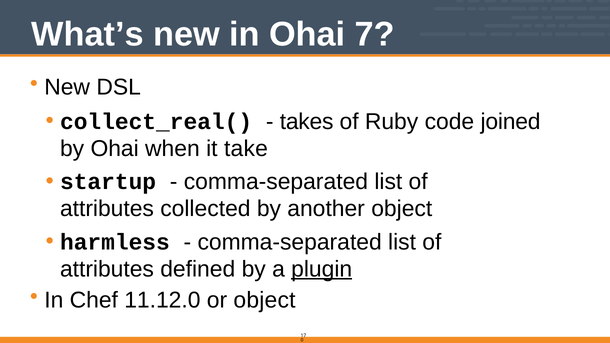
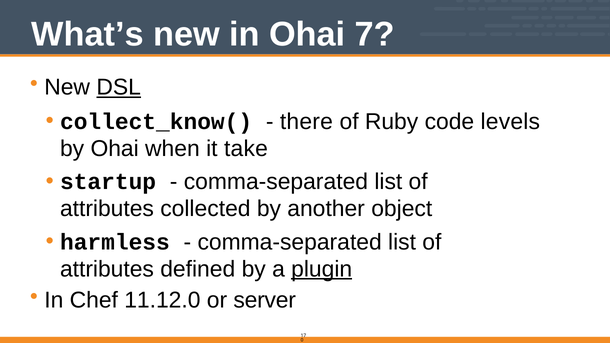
DSL underline: none -> present (119, 87)
collect_real(: collect_real( -> collect_know( (156, 122)
takes: takes -> there (306, 122)
joined: joined -> levels (510, 122)
or object: object -> server (265, 300)
